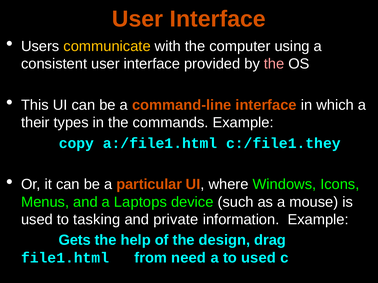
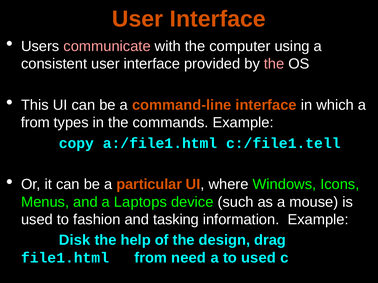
communicate colour: yellow -> pink (107, 46)
their: their -> from (35, 123)
c:/file1.they: c:/file1.they -> c:/file1.tell (283, 143)
tasking: tasking -> fashion (97, 220)
private: private -> tasking (176, 220)
Gets: Gets -> Disk (75, 241)
